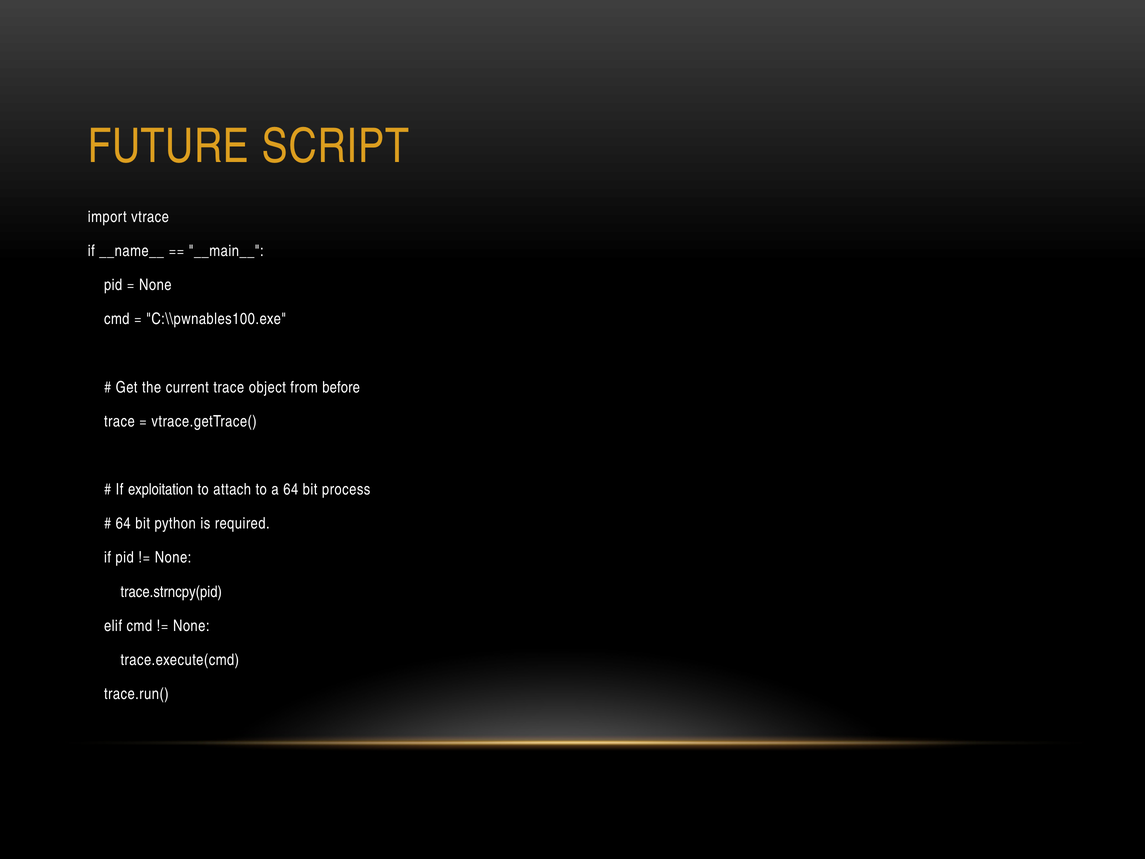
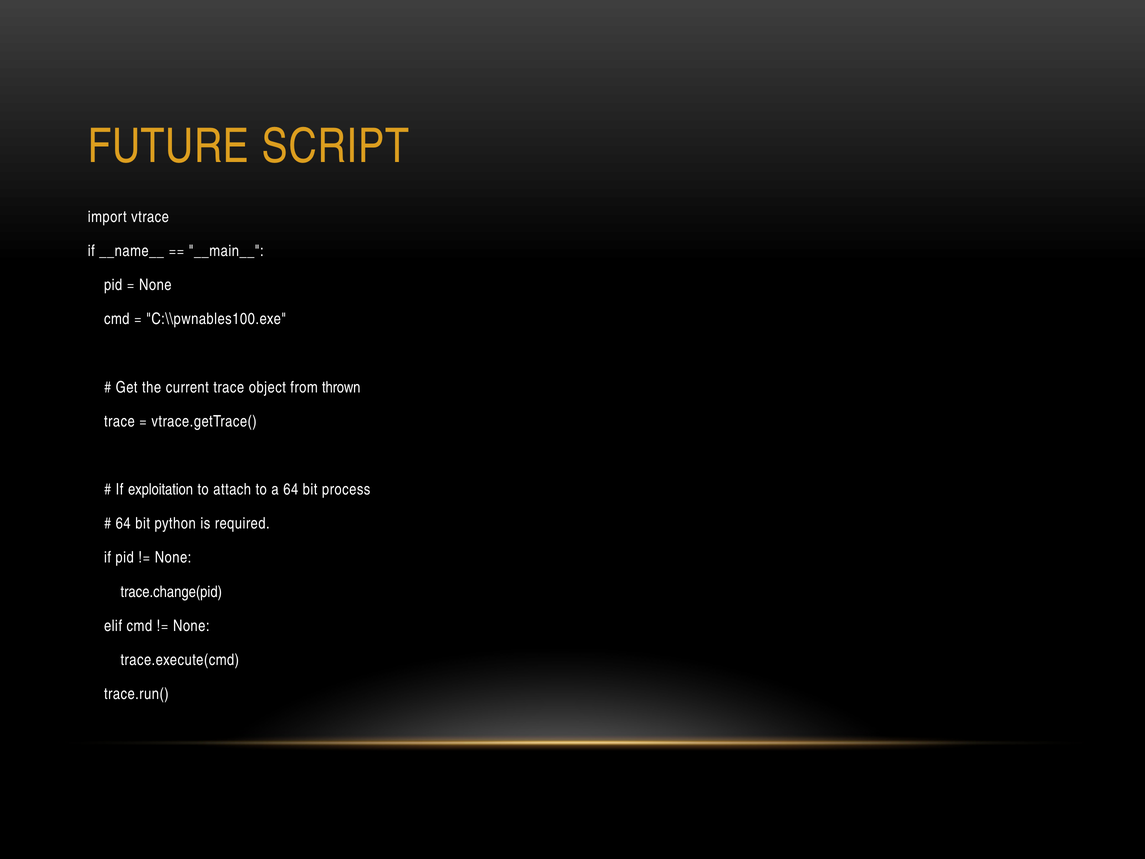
before: before -> thrown (341, 387)
trace.strncpy(pid: trace.strncpy(pid -> trace.change(pid (171, 592)
